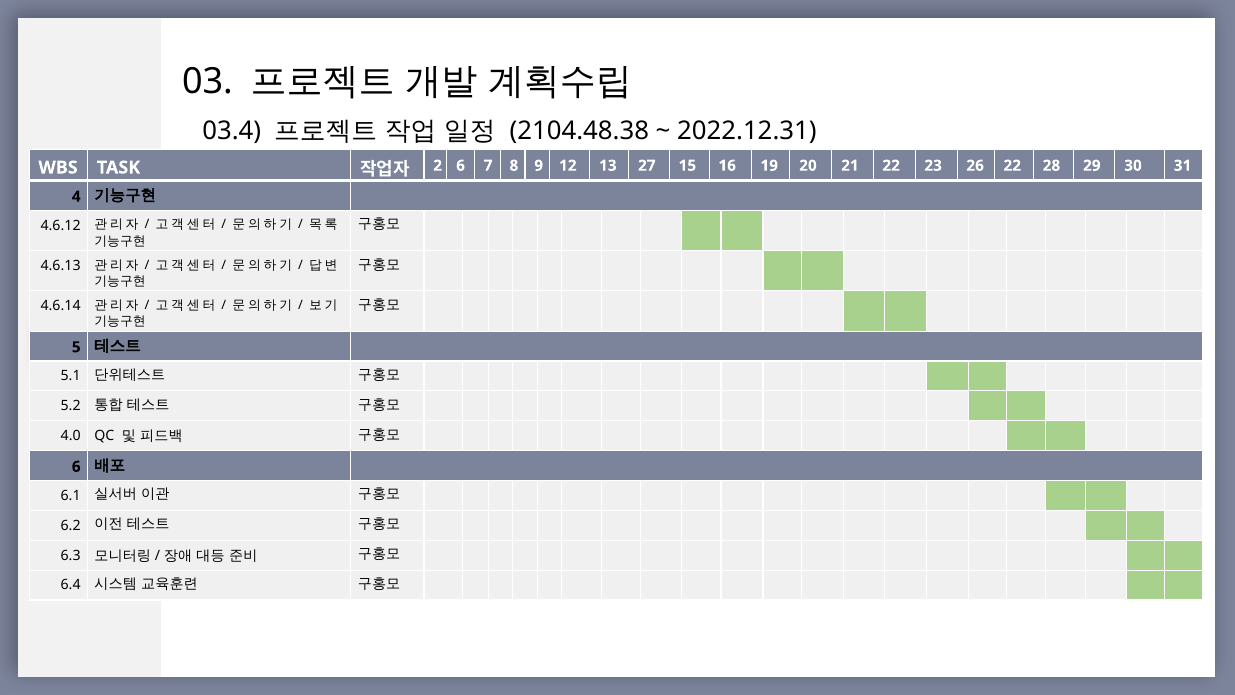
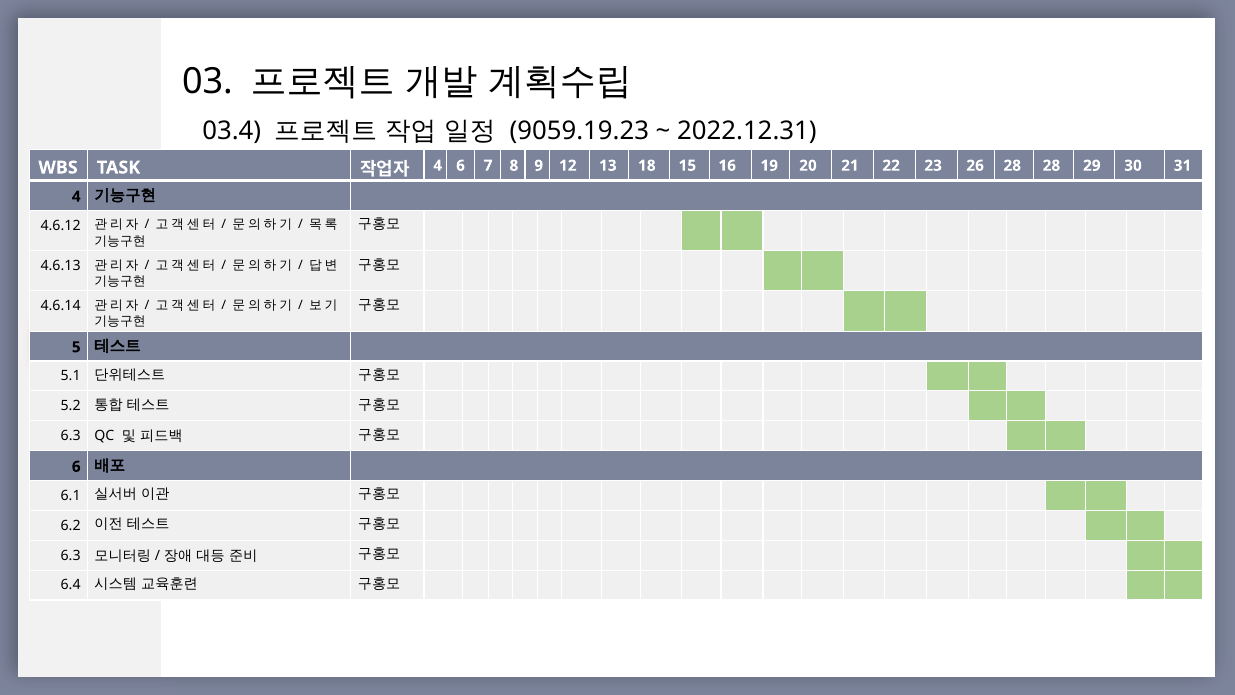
2104.48.38: 2104.48.38 -> 9059.19.23 (579, 131)
2: 2 -> 4 (438, 166)
27: 27 -> 18 (647, 166)
26 22: 22 -> 28 (1012, 166)
4.0: 4.0 -> 6.3 (71, 436)
